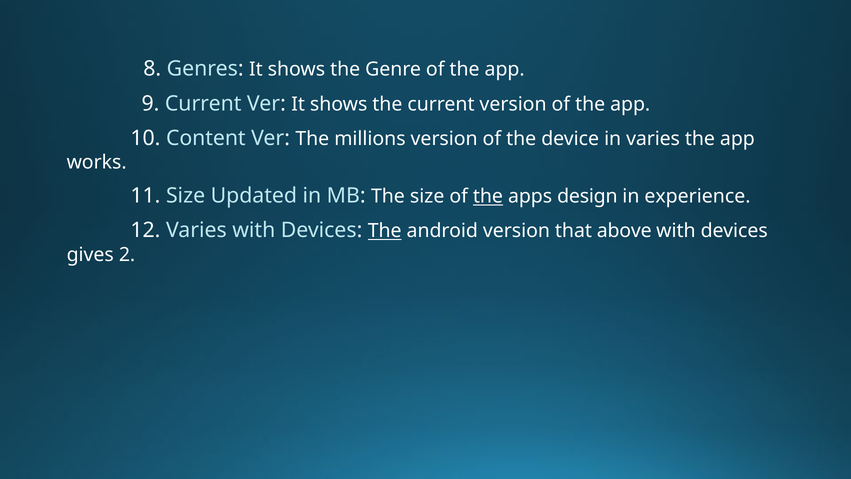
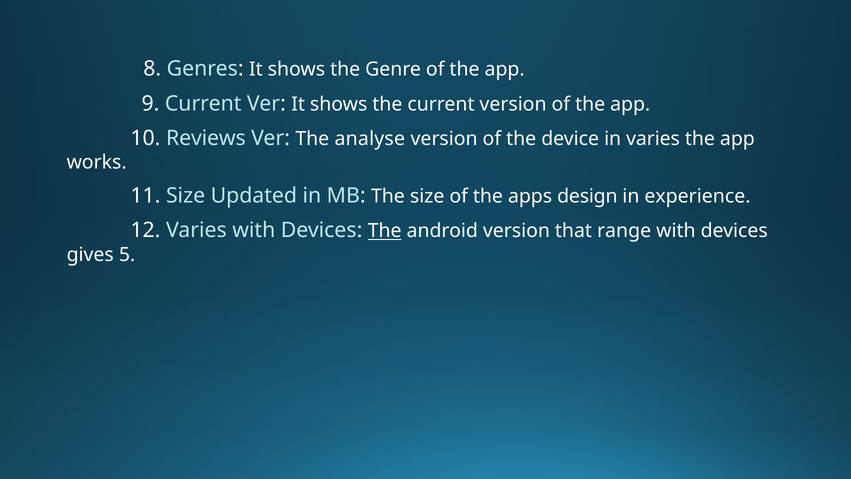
Content: Content -> Reviews (206, 138)
millions: millions -> analyse (370, 139)
the underline: present -> none (488, 196)
above: above -> range (624, 231)
2: 2 -> 5 (127, 255)
